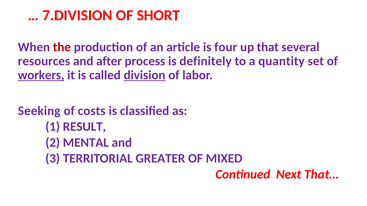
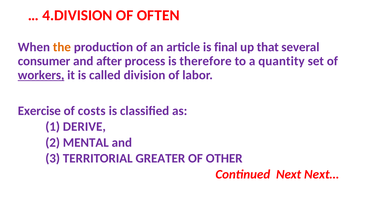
7.DIVISION: 7.DIVISION -> 4.DIVISION (77, 15)
SHORT: SHORT -> OFTEN (158, 15)
the colour: red -> orange (62, 47)
four: four -> final (226, 47)
resources: resources -> consumer (44, 61)
definitely: definitely -> therefore (206, 61)
division underline: present -> none (145, 75)
Seeking: Seeking -> Exercise (39, 111)
RESULT: RESULT -> DERIVE (84, 127)
MIXED: MIXED -> OTHER (224, 159)
That…: That… -> Next… (321, 175)
